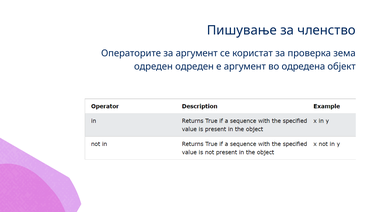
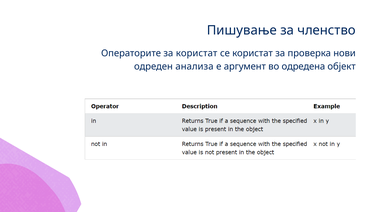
за аргумент: аргумент -> користат (197, 53)
зема: зема -> нови (345, 53)
одреден одреден: одреден -> анализа (194, 66)
